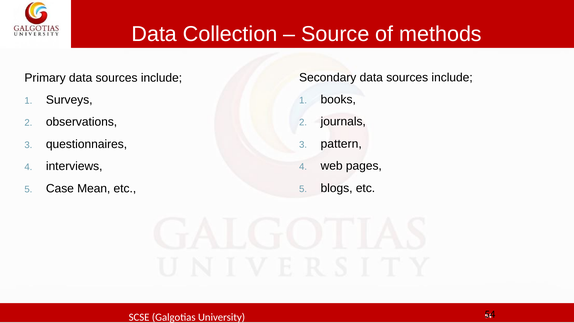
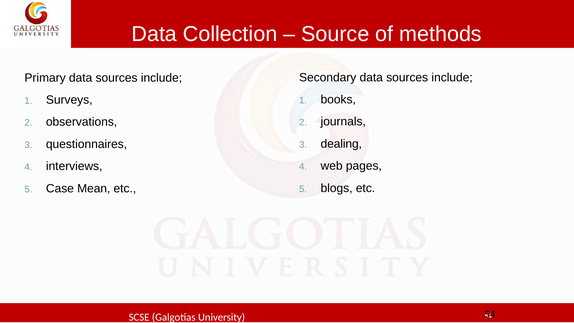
pattern: pattern -> dealing (341, 144)
